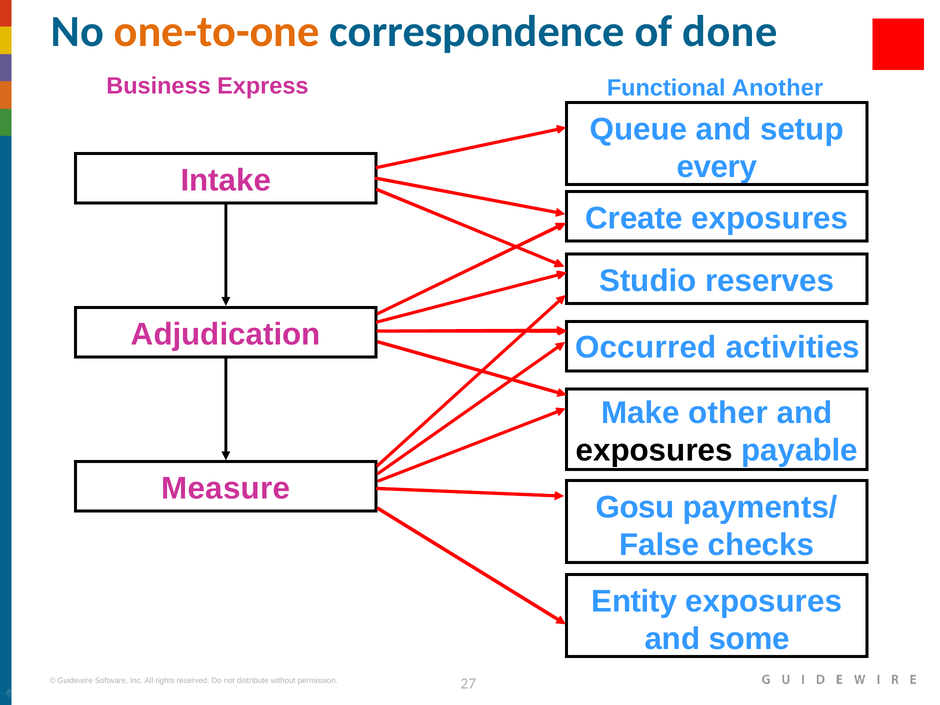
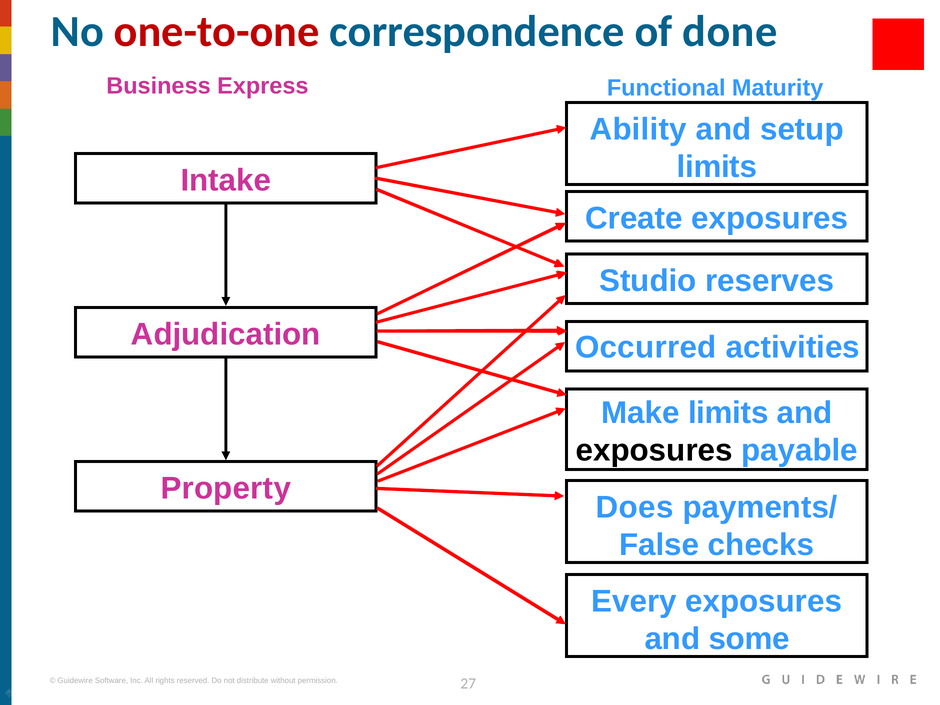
one-to-one colour: orange -> red (217, 32)
Another: Another -> Maturity (778, 88)
Queue: Queue -> Ability (638, 129)
every: every -> limits (717, 167)
Make other: other -> limits (728, 413)
Measure: Measure -> Property (226, 489)
Gosu: Gosu -> Does (635, 507)
Entity: Entity -> Every (634, 601)
